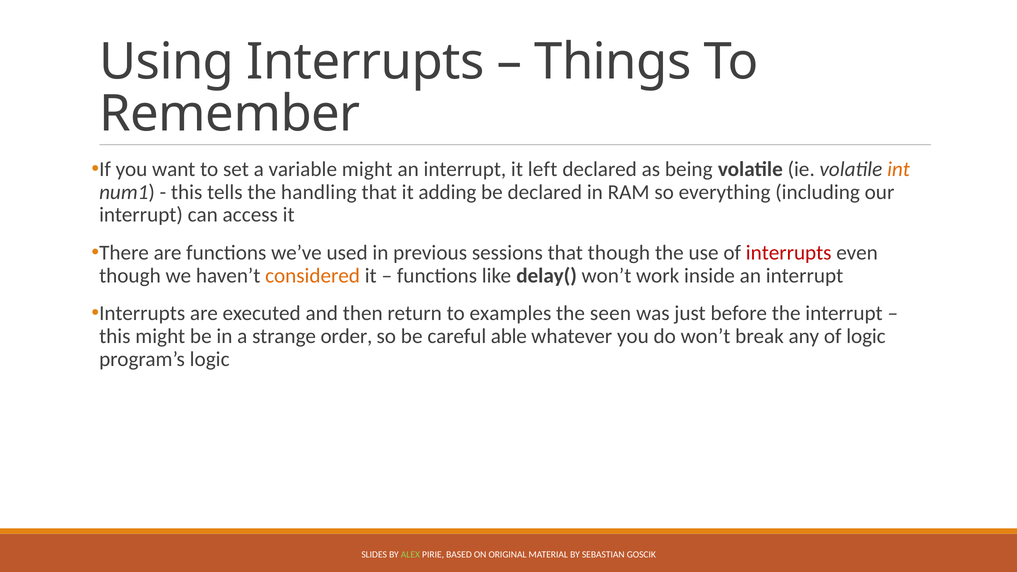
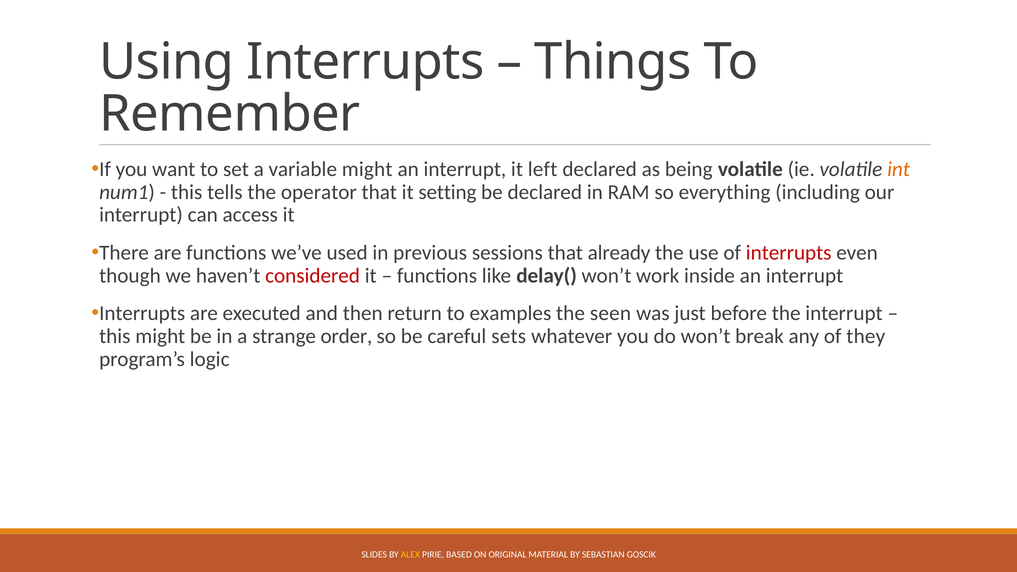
handling: handling -> operator (319, 192)
adding: adding -> setting (447, 192)
that though: though -> already (619, 253)
considered colour: orange -> red (313, 276)
able: able -> sets (509, 336)
of logic: logic -> they (866, 336)
ALEX colour: light green -> yellow (410, 555)
